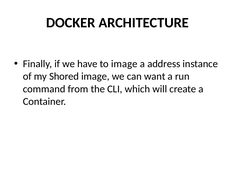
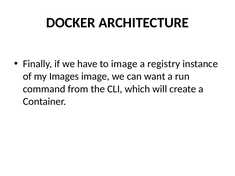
address: address -> registry (164, 64)
Shored: Shored -> Images (64, 76)
